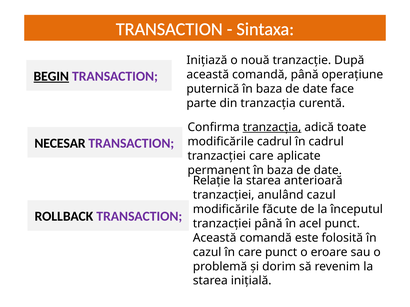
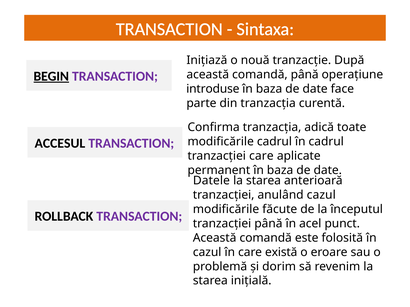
puternică: puternică -> introduse (213, 89)
tranzacția underline: present -> none (272, 127)
NECESAR: NECESAR -> ACCESUL (60, 143)
Relație: Relație -> Datele (211, 181)
care punct: punct -> există (281, 252)
